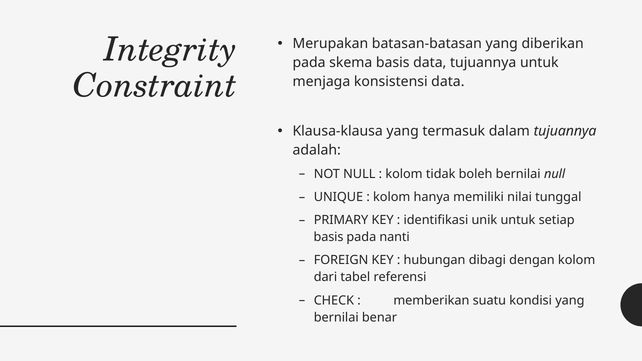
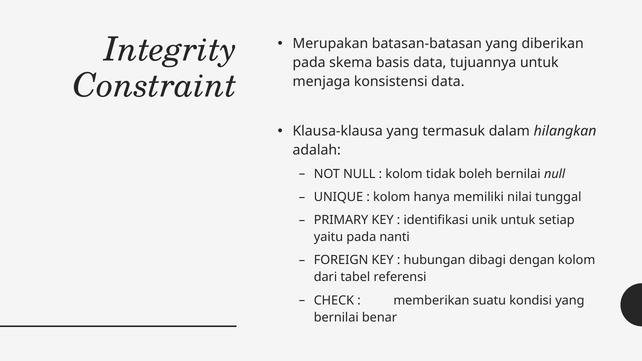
dalam tujuannya: tujuannya -> hilangkan (565, 131)
basis: basis -> yaitu (328, 237)
